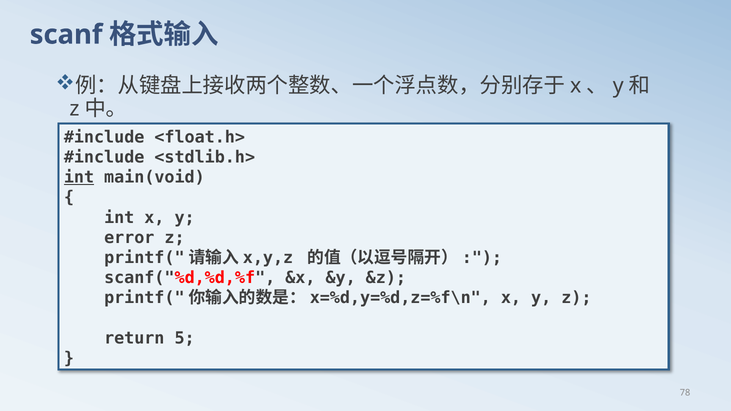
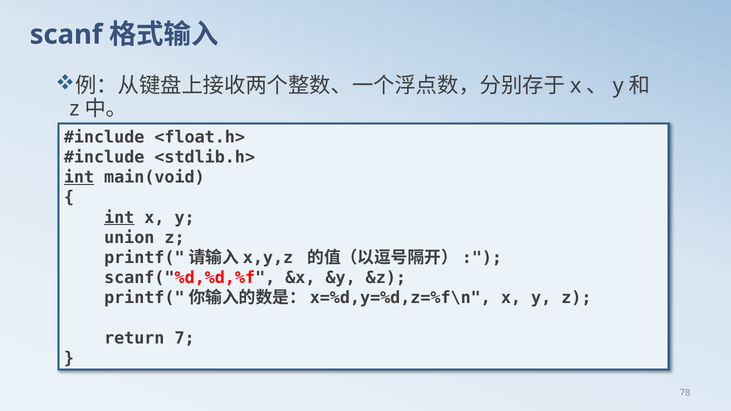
int underline: none -> present (119, 218)
error: error -> union (129, 238)
5: 5 -> 7 (185, 338)
